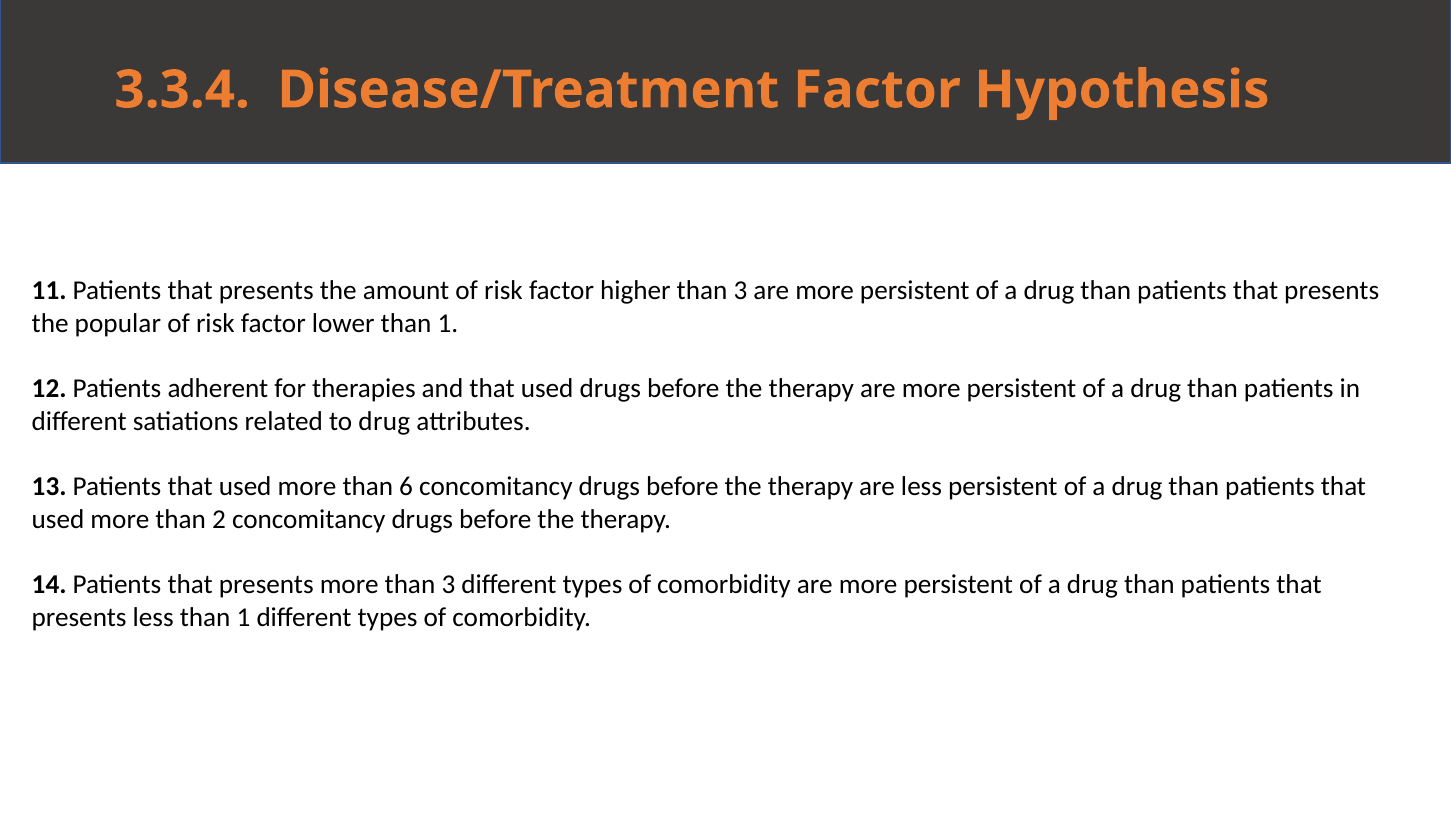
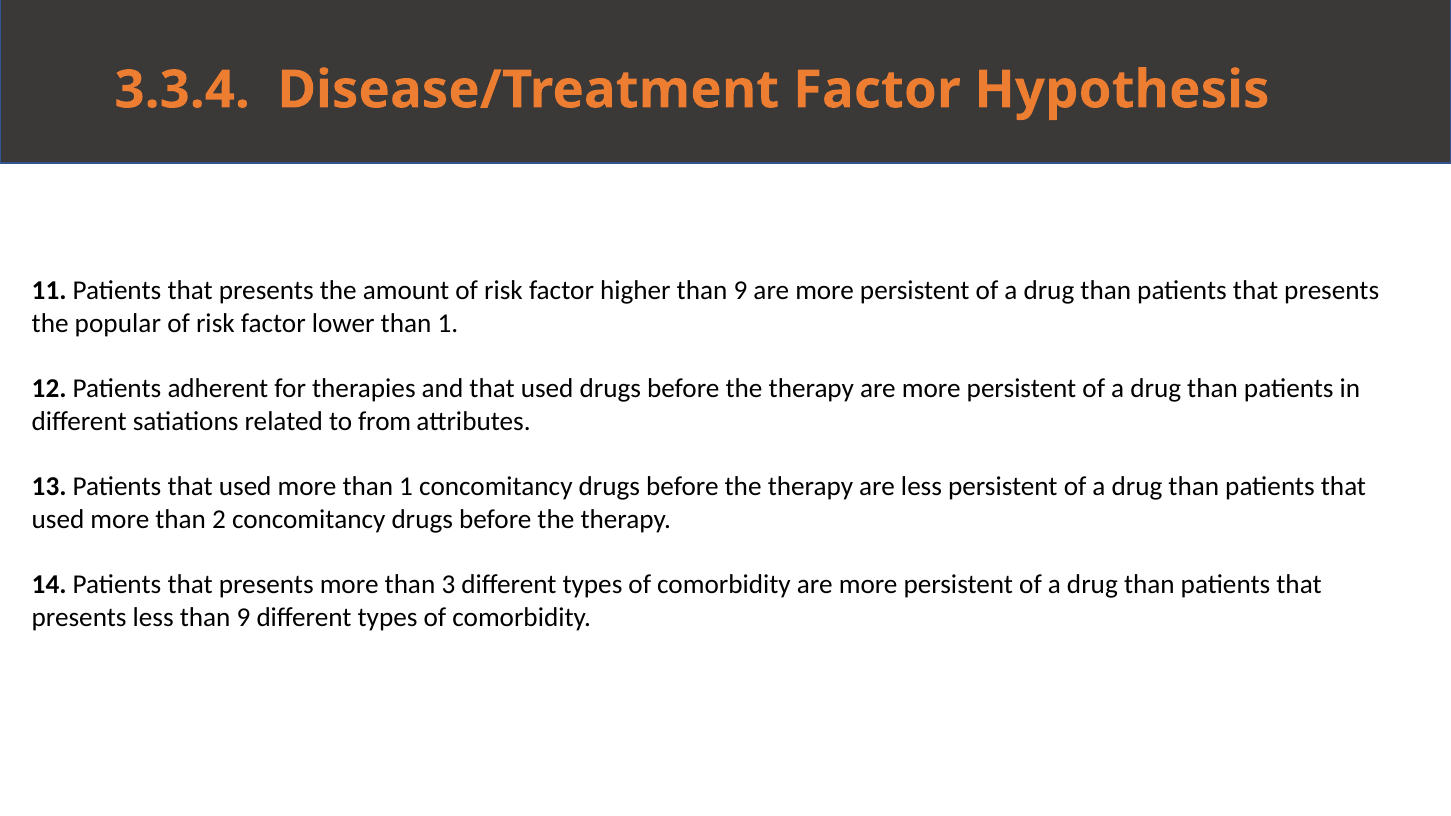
higher than 3: 3 -> 9 (740, 291)
to drug: drug -> from (385, 422)
more than 6: 6 -> 1 (406, 487)
less than 1: 1 -> 9 (243, 617)
